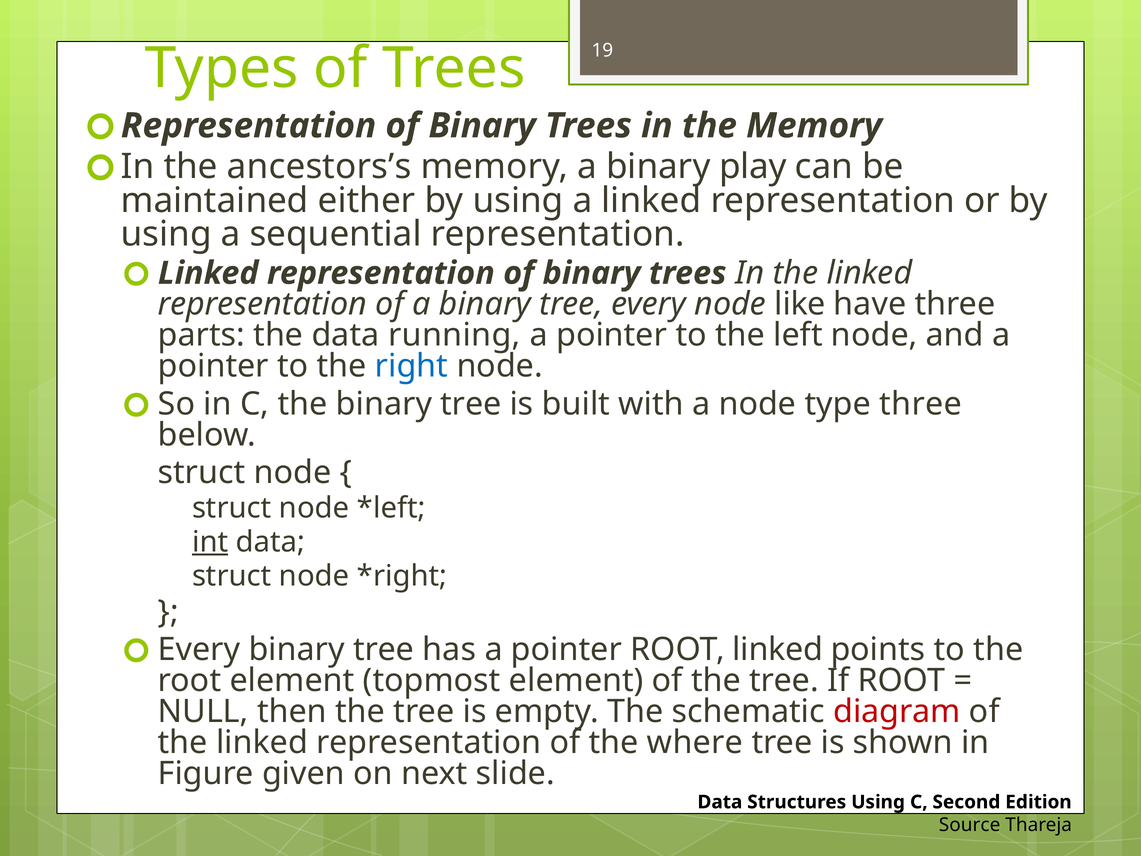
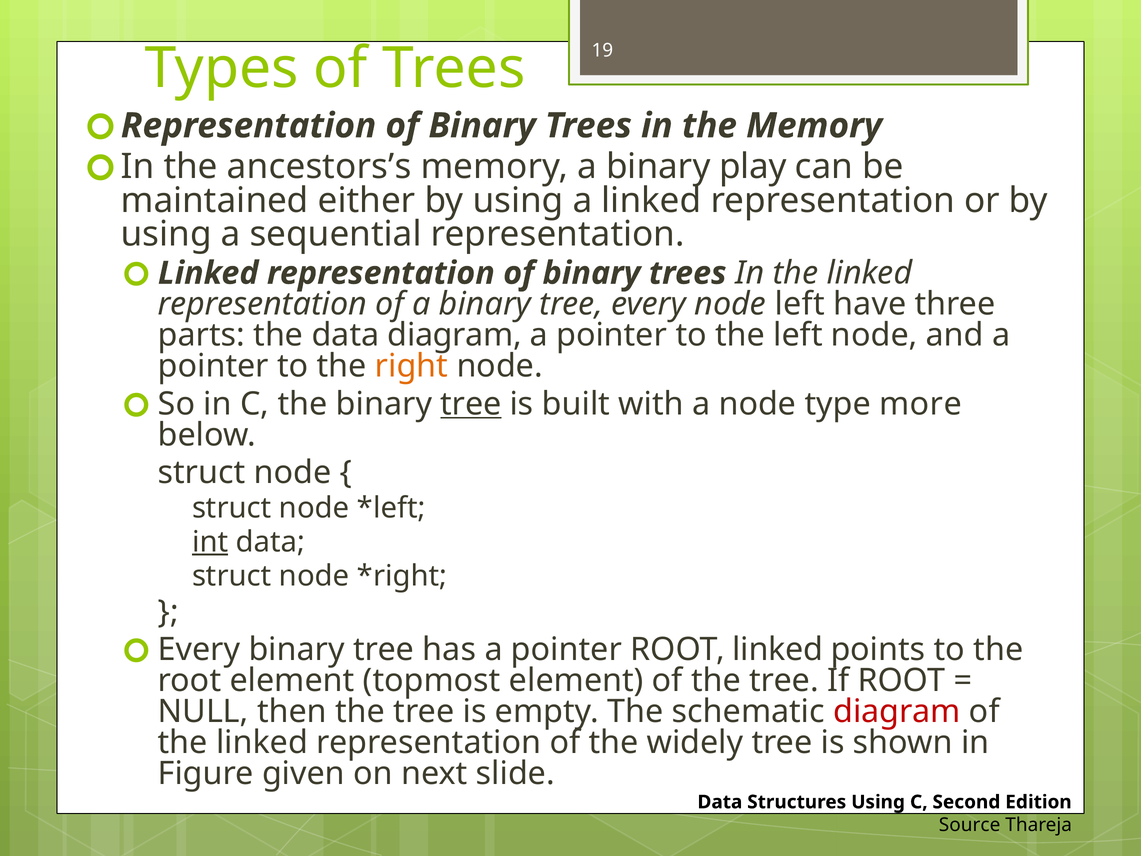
node like: like -> left (800, 304)
data running: running -> diagram (455, 335)
right colour: blue -> orange (411, 366)
tree underline: none -> present (471, 404)
type three: three -> more (921, 404)
where: where -> widely (695, 742)
